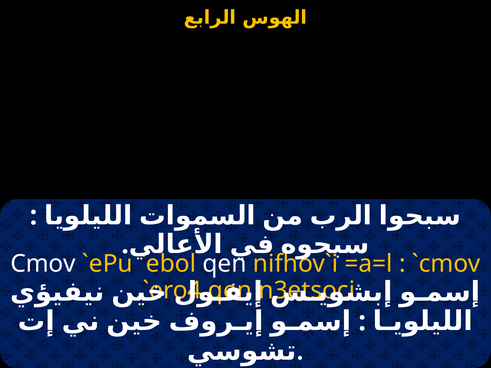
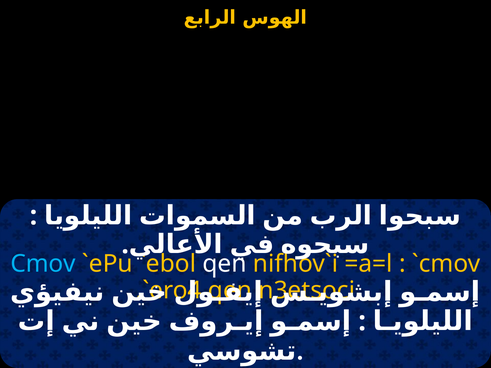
Cmov colour: white -> light blue (43, 264)
